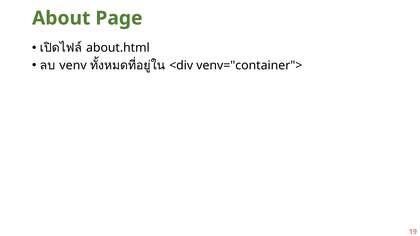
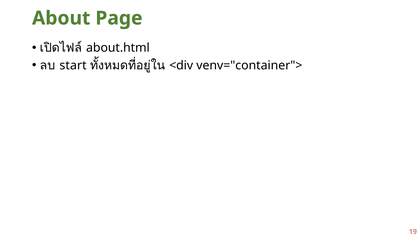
venv: venv -> start (73, 65)
